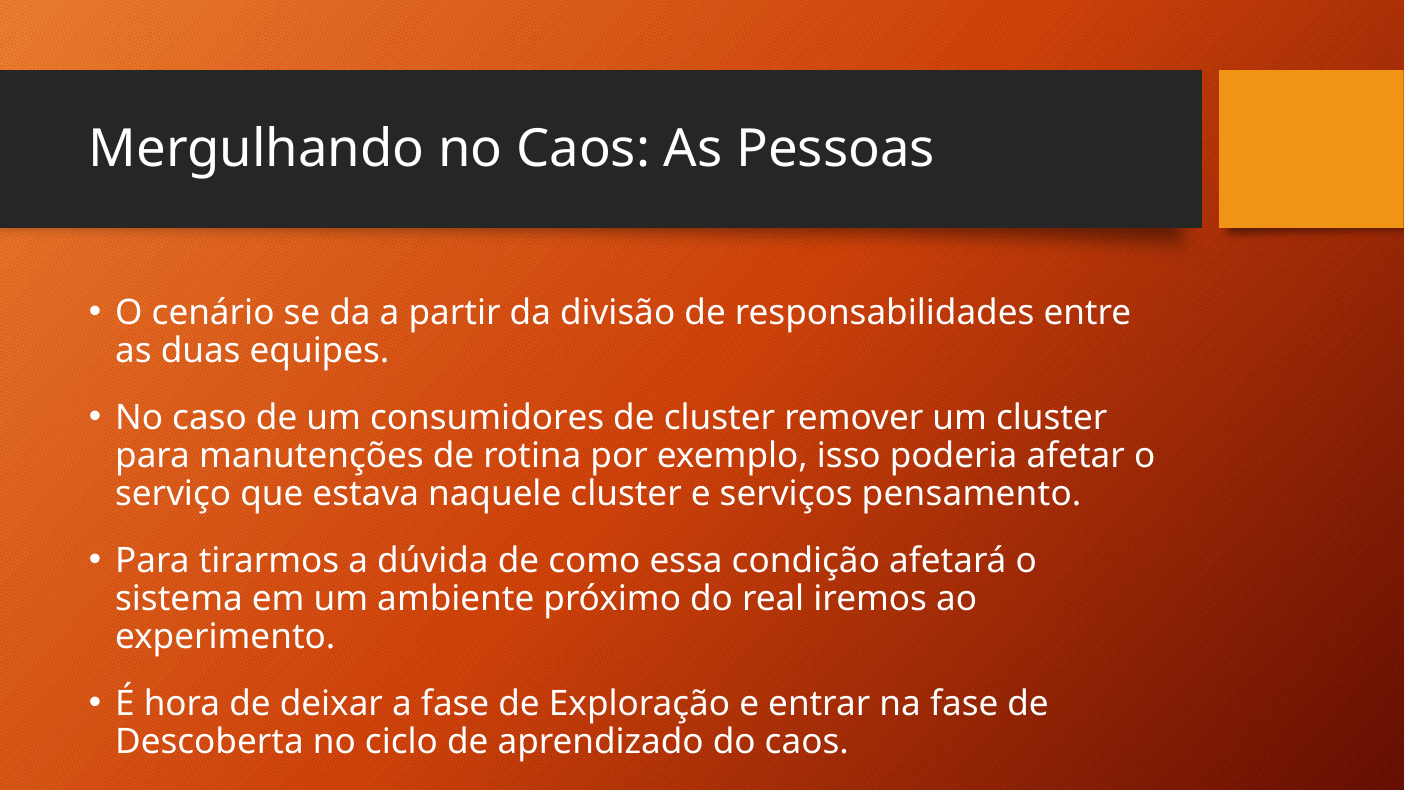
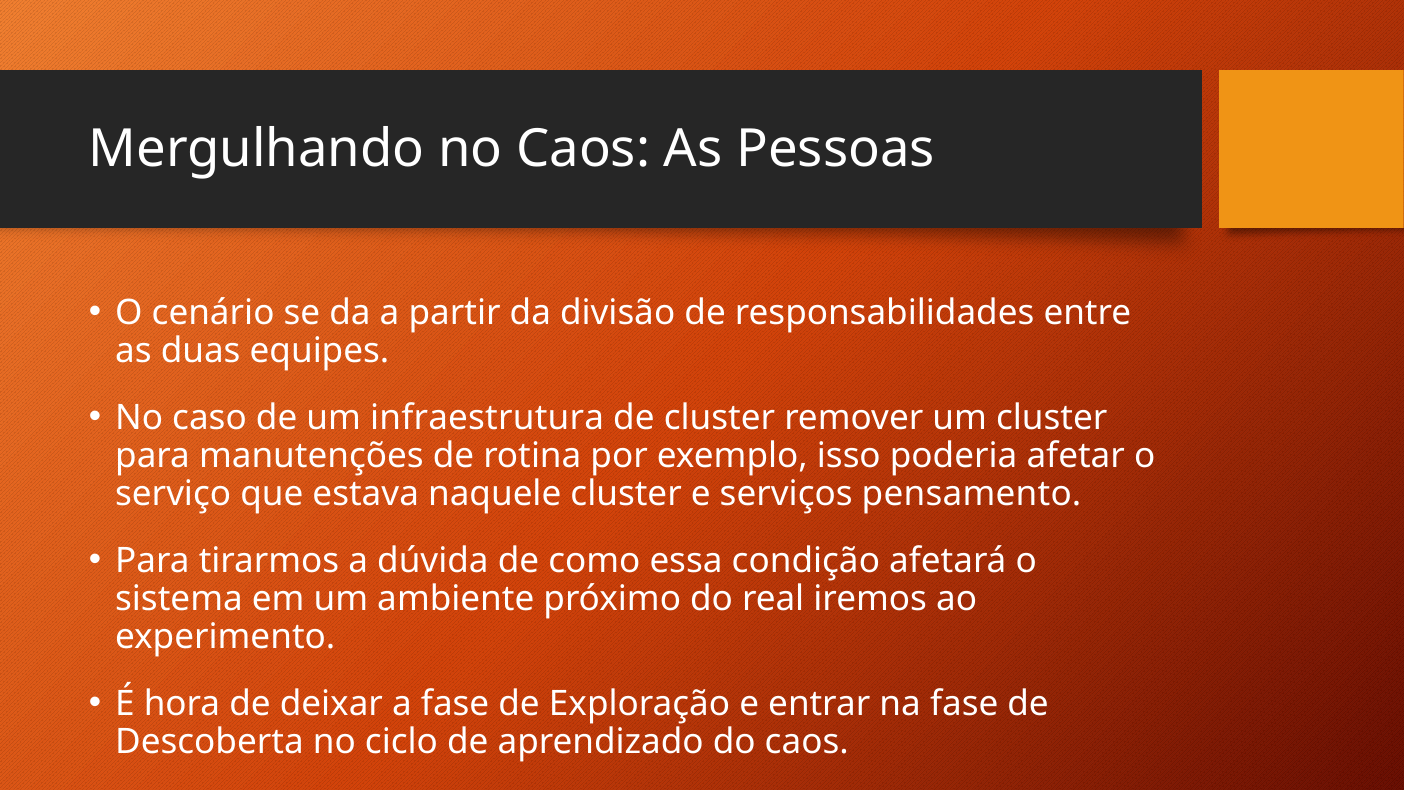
consumidores: consumidores -> infraestrutura (487, 418)
